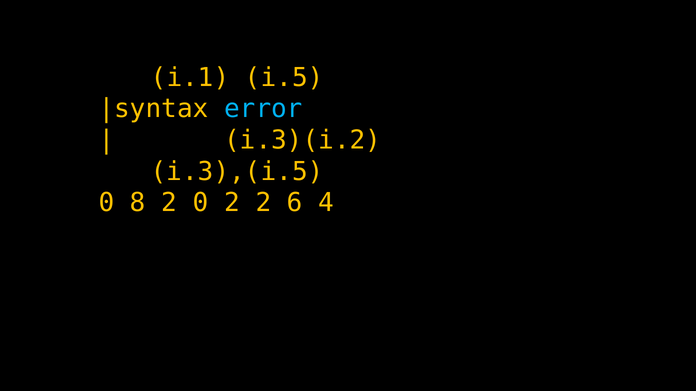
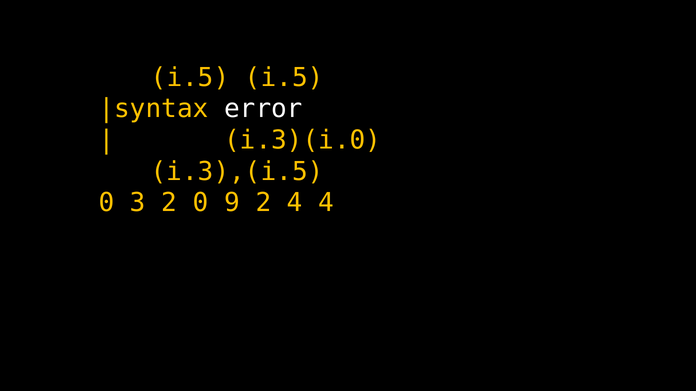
i.1: i.1 -> i.5 (190, 78)
error colour: light blue -> white (263, 109)
i.3)(i.2: i.3)(i.2 -> i.3)(i.0 (303, 140)
8: 8 -> 3 (138, 203)
0 2: 2 -> 9 (232, 203)
2 6: 6 -> 4 (295, 203)
